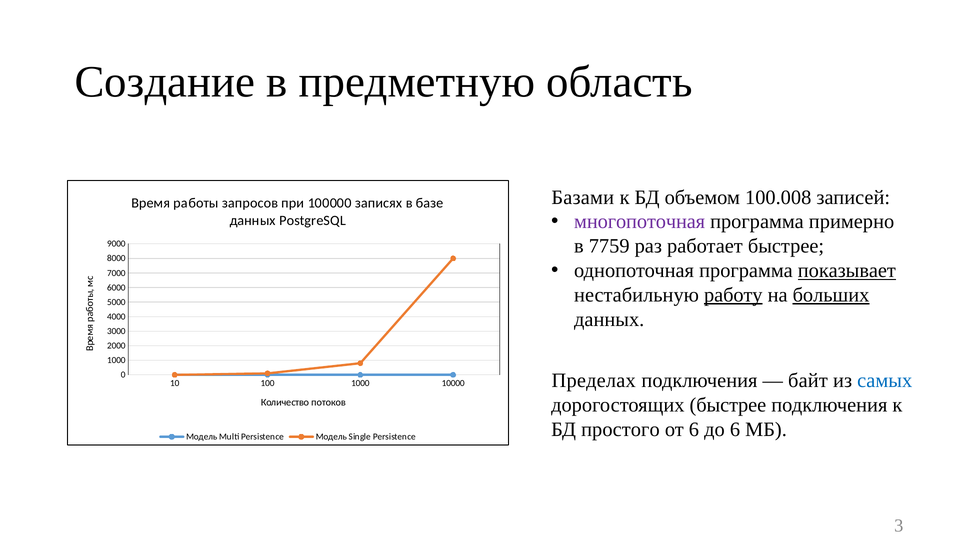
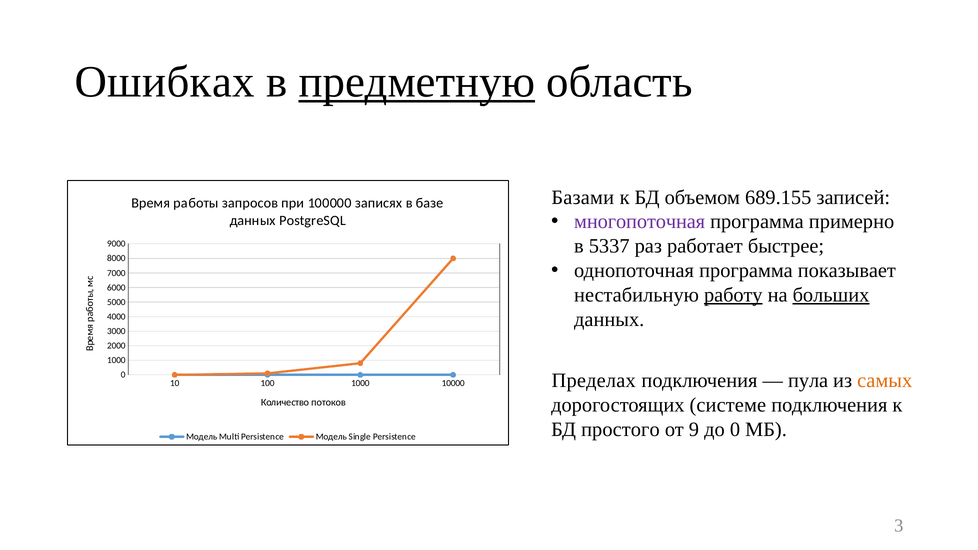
Создание: Создание -> Ошибках (165, 82)
предметную underline: none -> present (417, 82)
100.008: 100.008 -> 689.155 (778, 197)
7759: 7759 -> 5337 (609, 246)
показывает underline: present -> none (847, 271)
байт: байт -> пула (808, 381)
самых colour: blue -> orange (885, 381)
дорогостоящих быстрее: быстрее -> системе (728, 405)
от 6: 6 -> 9 (694, 430)
до 6: 6 -> 0 (735, 430)
